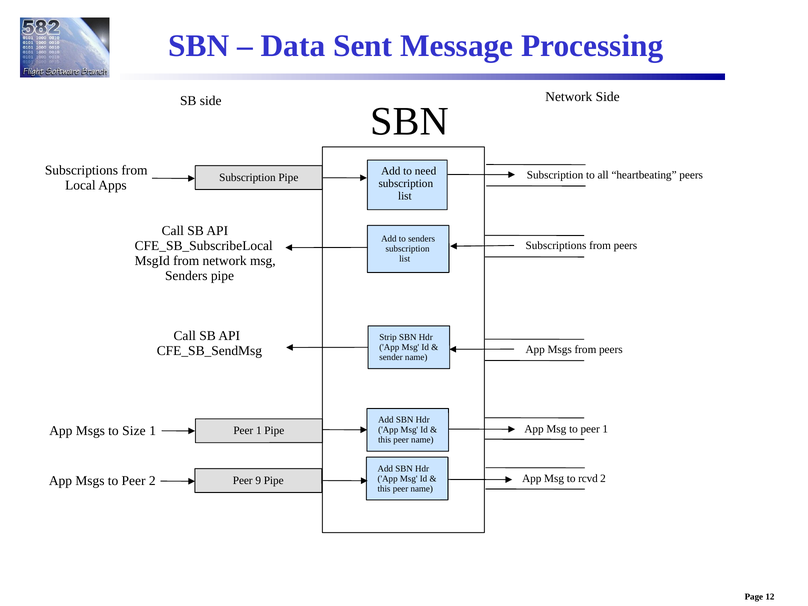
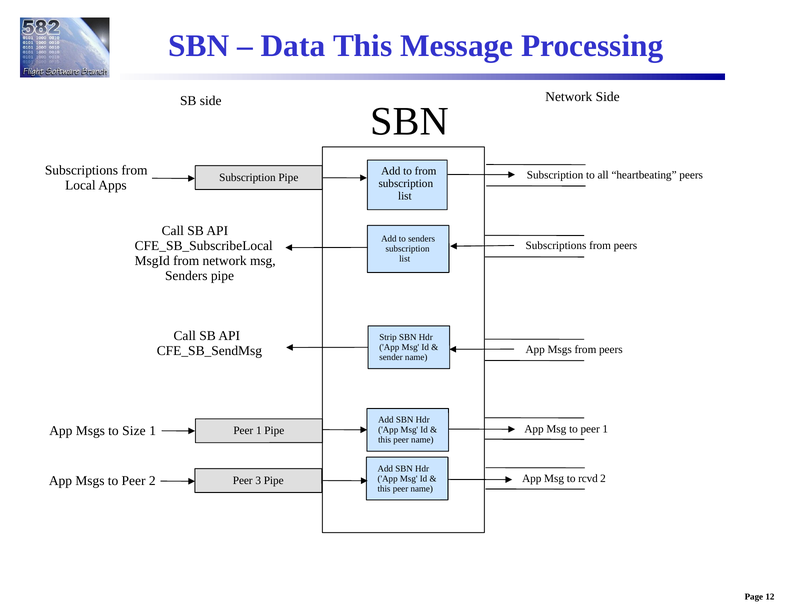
Data Sent: Sent -> This (363, 46)
to need: need -> from (426, 171)
9: 9 -> 3 (258, 481)
